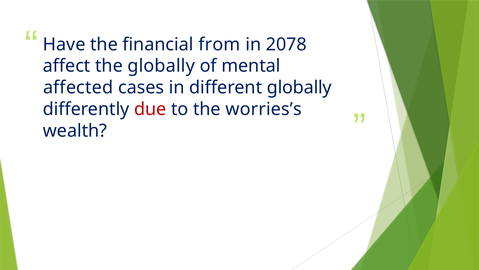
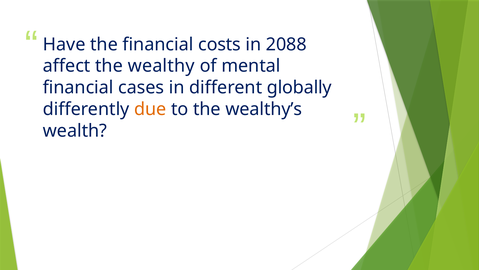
from: from -> costs (220, 44)
2078: 2078 -> 2088 (286, 44)
the globally: globally -> wealthy (161, 66)
affected: affected -> financial (78, 87)
due colour: red -> orange (150, 109)
worries’s: worries’s -> wealthy’s (264, 109)
